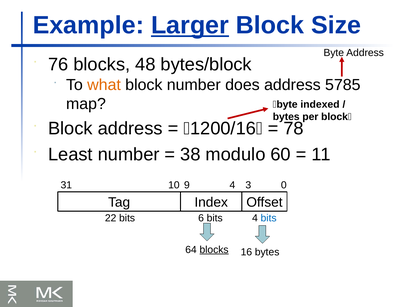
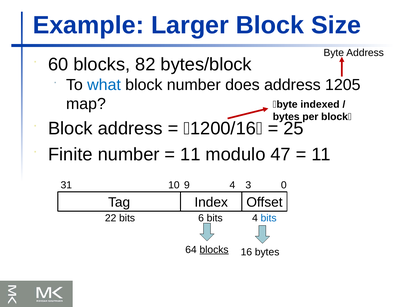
Larger underline: present -> none (190, 25)
76: 76 -> 60 (58, 65)
48: 48 -> 82 (145, 65)
what colour: orange -> blue (104, 85)
5785: 5785 -> 1205 (343, 85)
78: 78 -> 25 (294, 129)
Least: Least -> Finite (70, 155)
38: 38 -> 11 (190, 155)
60: 60 -> 47 (281, 155)
